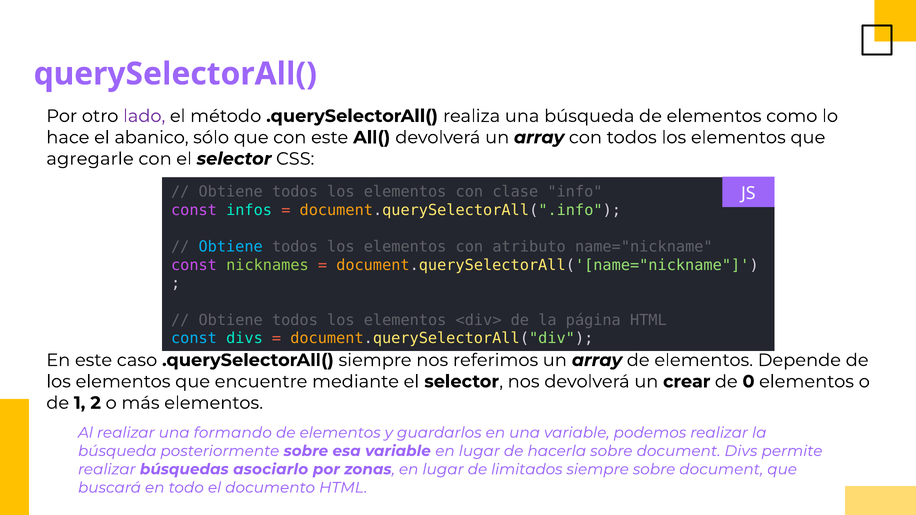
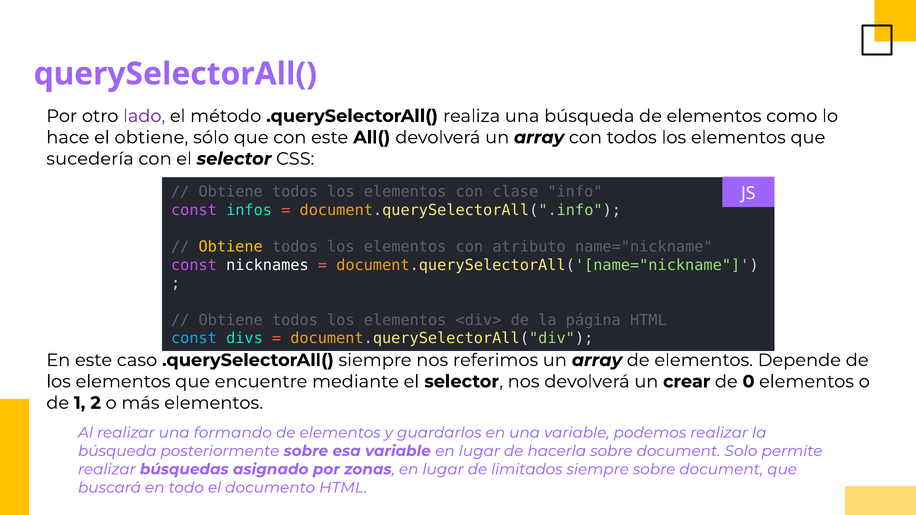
el abanico: abanico -> obtiene (151, 138)
agregarle: agregarle -> sucedería (90, 159)
Obtiene colour: light blue -> yellow (231, 247)
nicknames colour: light green -> white (267, 265)
document Divs: Divs -> Solo (741, 451)
asociarlo: asociarlo -> asignado (271, 470)
